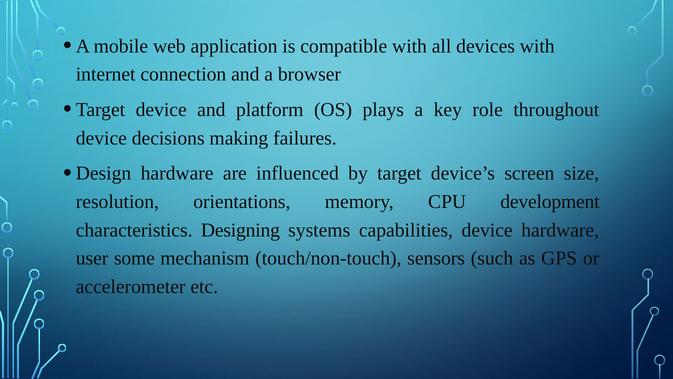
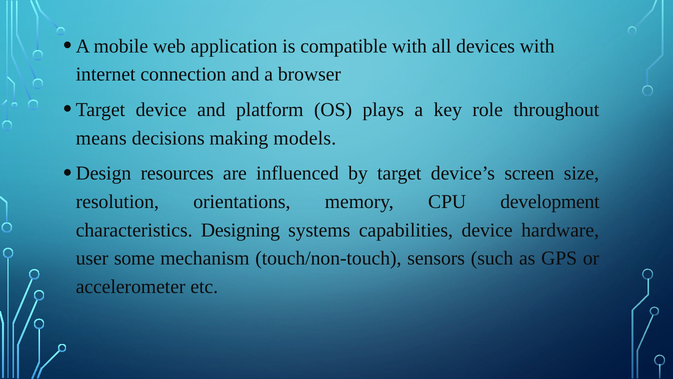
device: device -> means (101, 138)
failures: failures -> models (305, 138)
Design hardware: hardware -> resources (177, 173)
